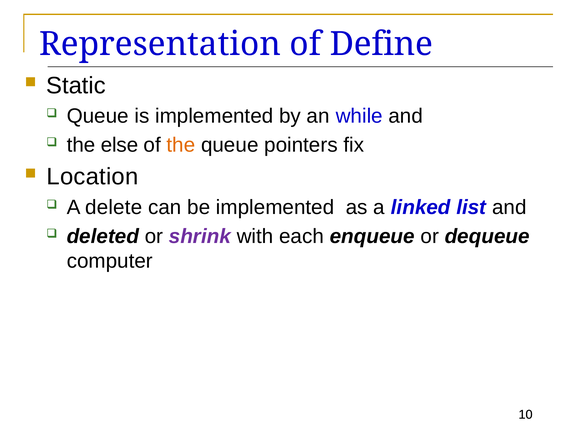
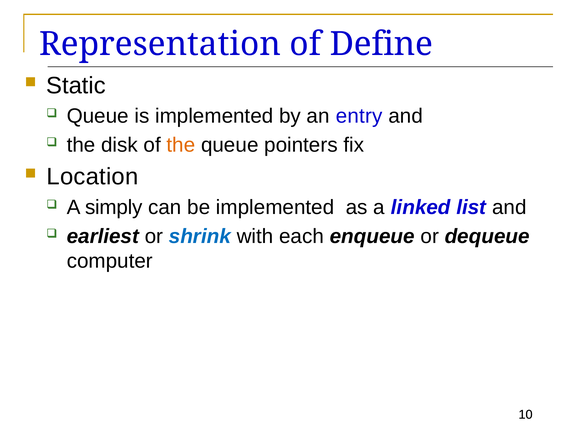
while: while -> entry (359, 116)
else: else -> disk (119, 145)
delete: delete -> simply (114, 207)
deleted: deleted -> earliest (103, 236)
shrink colour: purple -> blue (200, 236)
